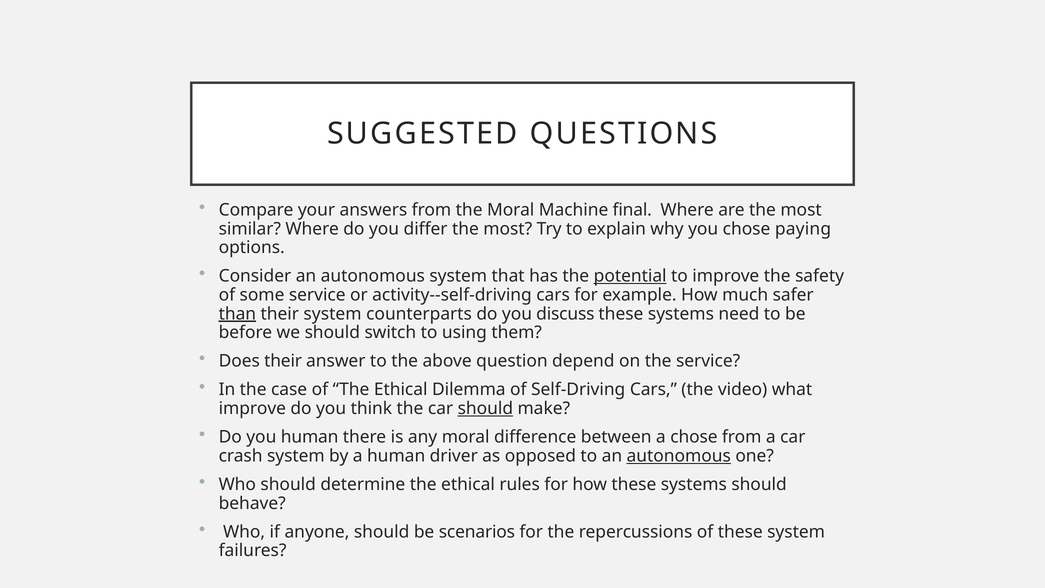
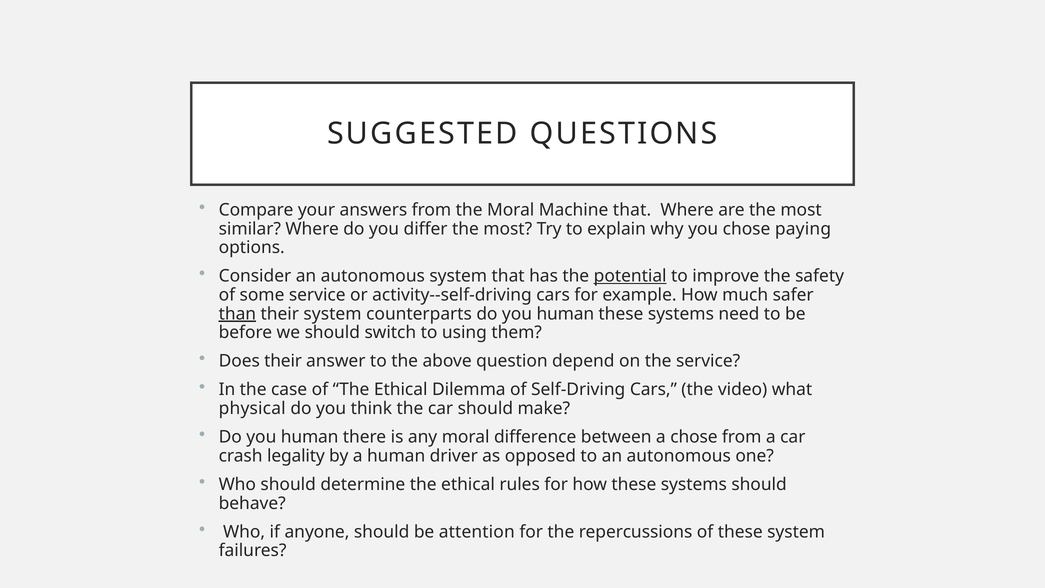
Machine final: final -> that (632, 210)
counterparts do you discuss: discuss -> human (565, 314)
improve: improve -> physical (252, 408)
should underline: present -> none (485, 408)
crash system: system -> legality (296, 456)
autonomous underline: present -> none (679, 456)
scenarios: scenarios -> attention (477, 532)
